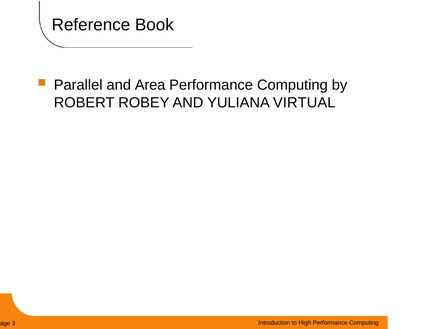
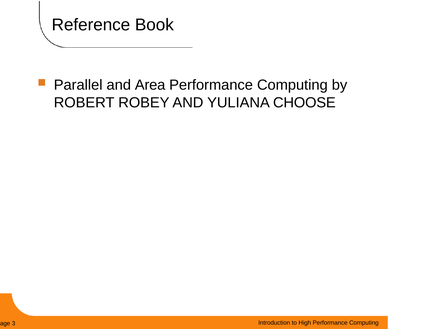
VIRTUAL: VIRTUAL -> CHOOSE (304, 103)
